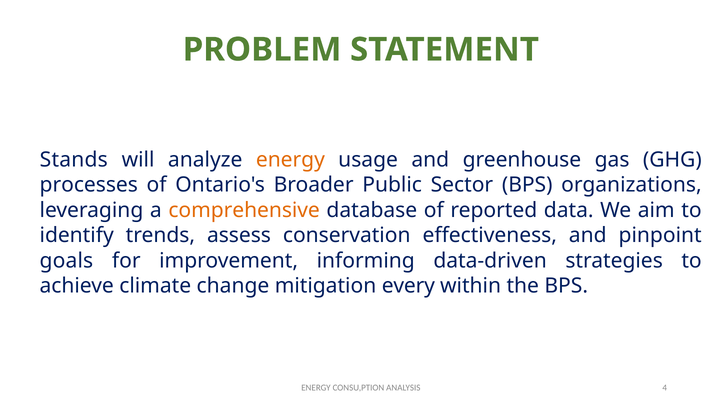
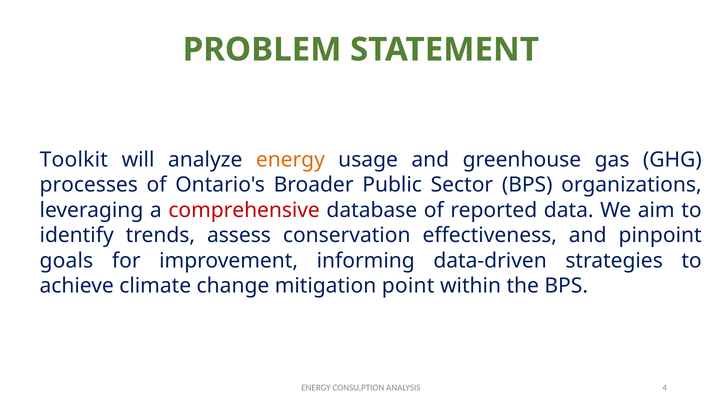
Stands: Stands -> Toolkit (74, 160)
comprehensive colour: orange -> red (244, 210)
every: every -> point (408, 286)
